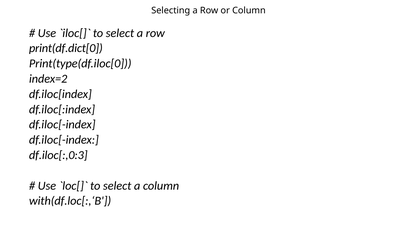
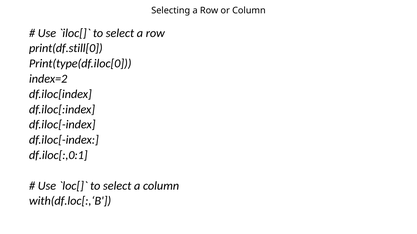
print(df.dict[0: print(df.dict[0 -> print(df.still[0 (66, 48)
df.iloc[:,0:3: df.iloc[:,0:3 -> df.iloc[:,0:1 (58, 156)
